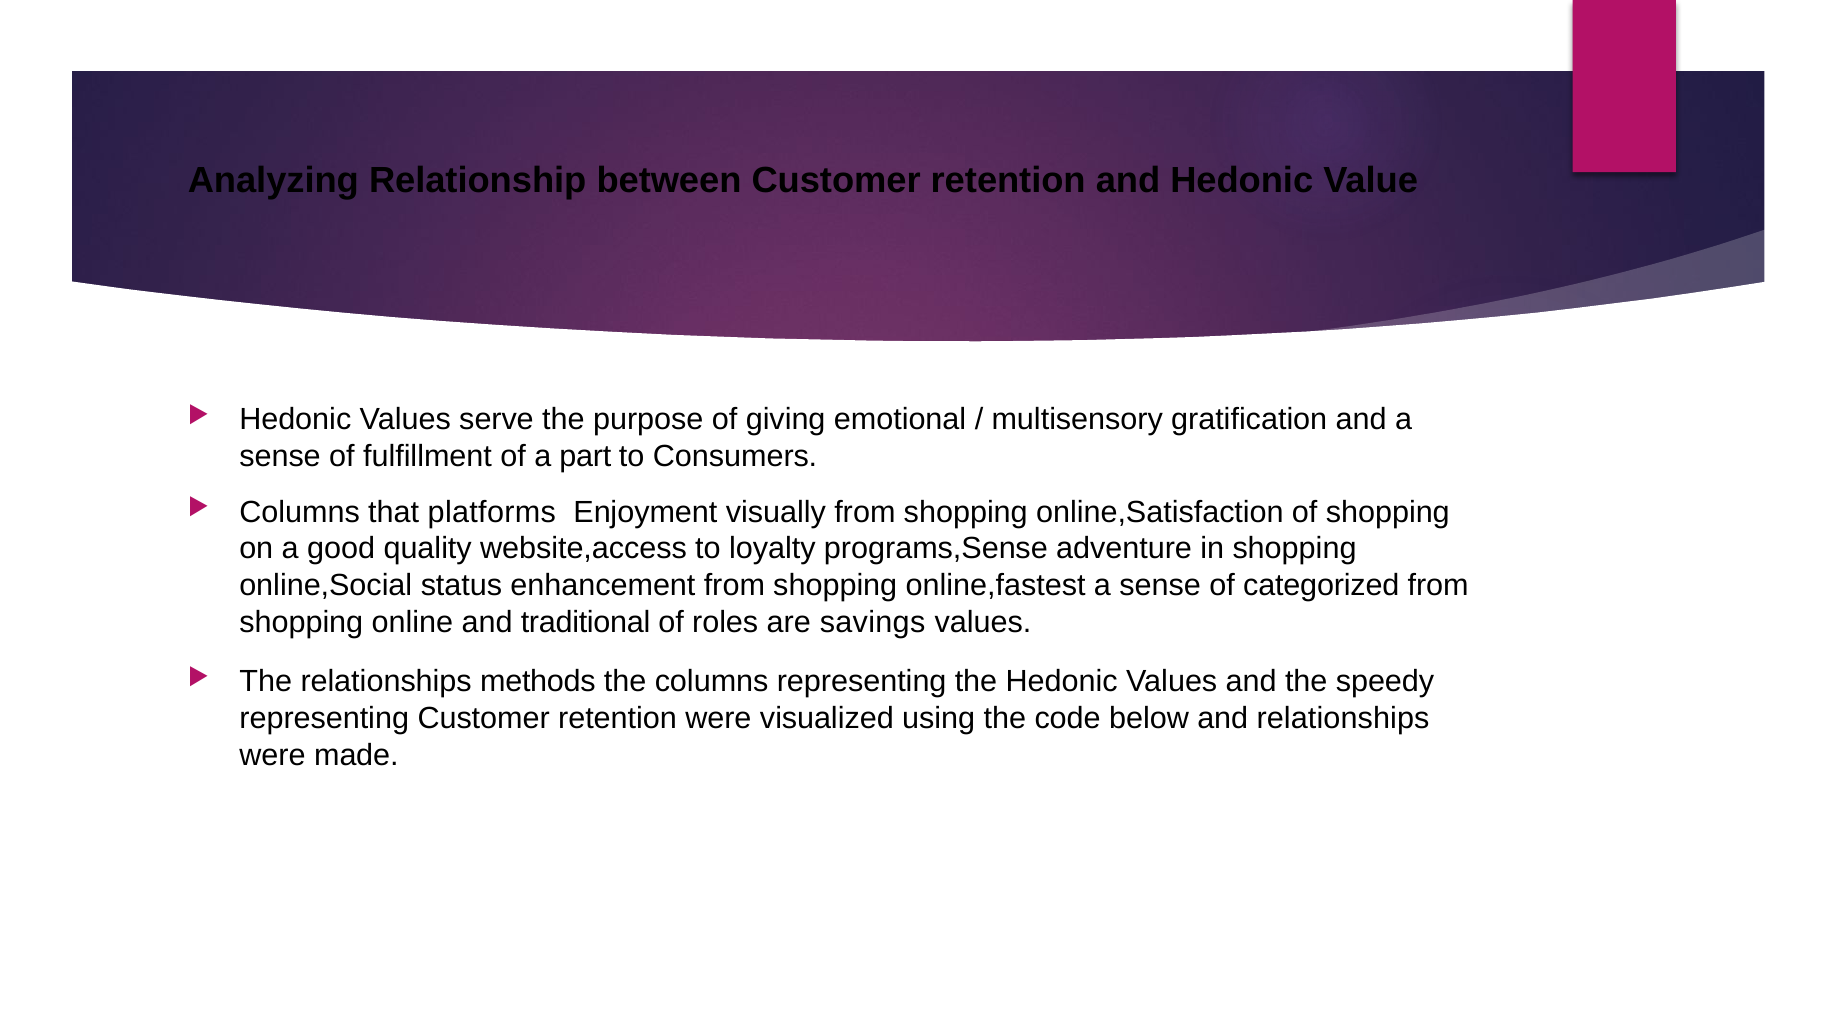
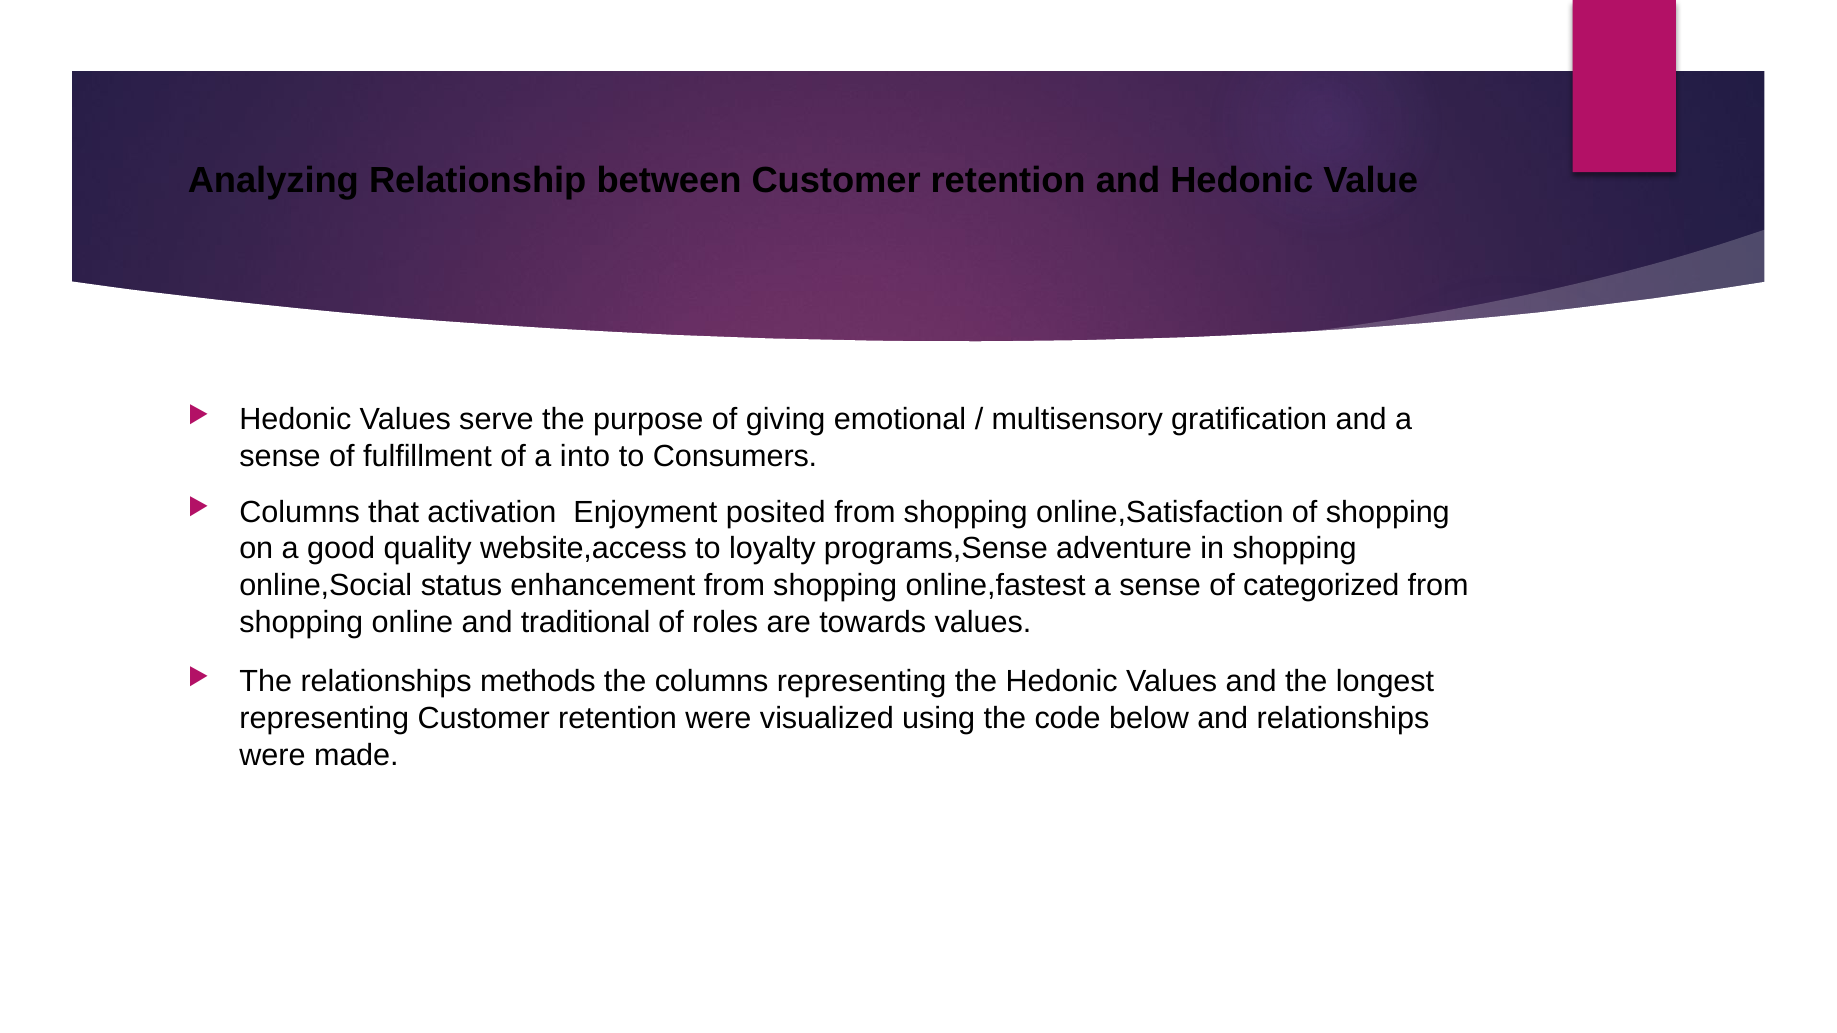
part: part -> into (585, 456)
platforms: platforms -> activation (492, 512)
visually: visually -> posited (776, 512)
savings: savings -> towards (873, 622)
speedy: speedy -> longest (1385, 682)
